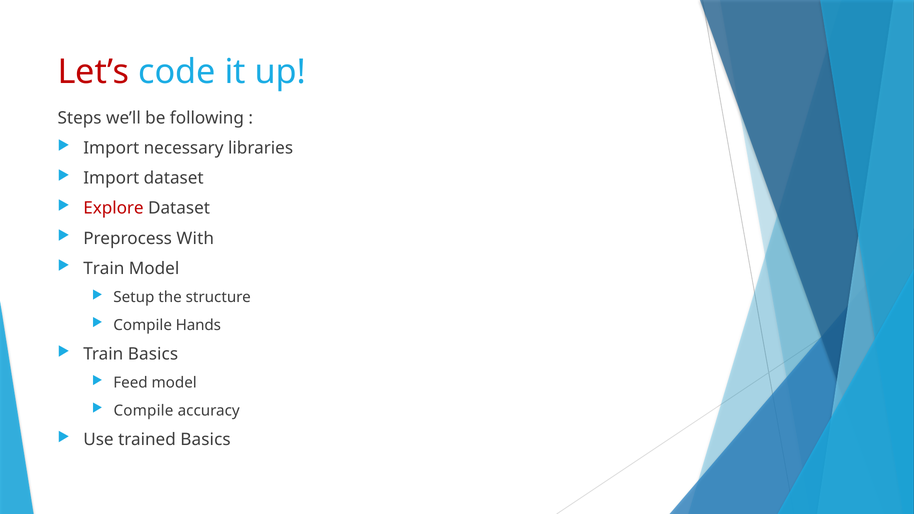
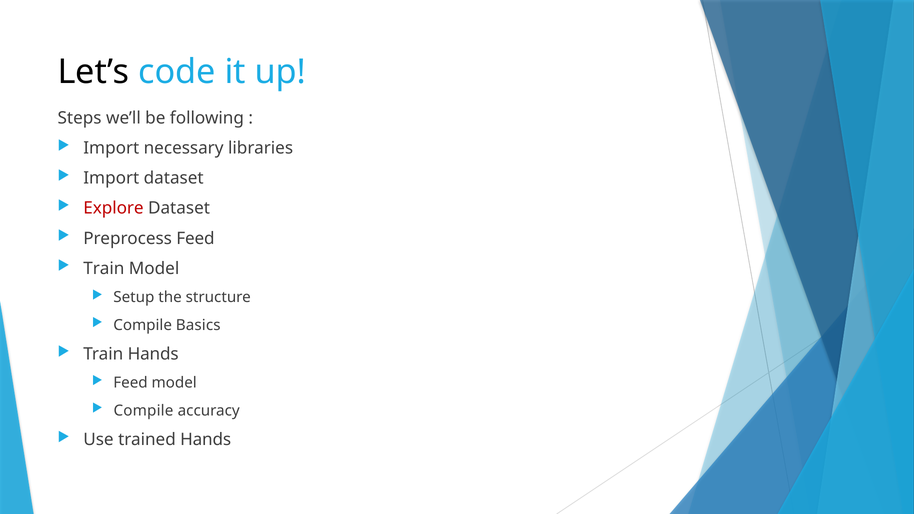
Let’s colour: red -> black (93, 72)
Preprocess With: With -> Feed (195, 238)
Hands: Hands -> Basics (198, 325)
Train Basics: Basics -> Hands (153, 354)
trained Basics: Basics -> Hands (206, 440)
